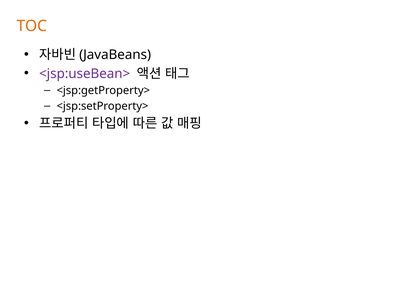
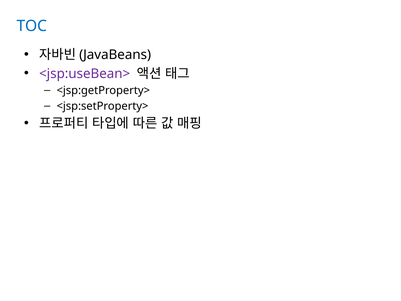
TOC colour: orange -> blue (32, 26)
